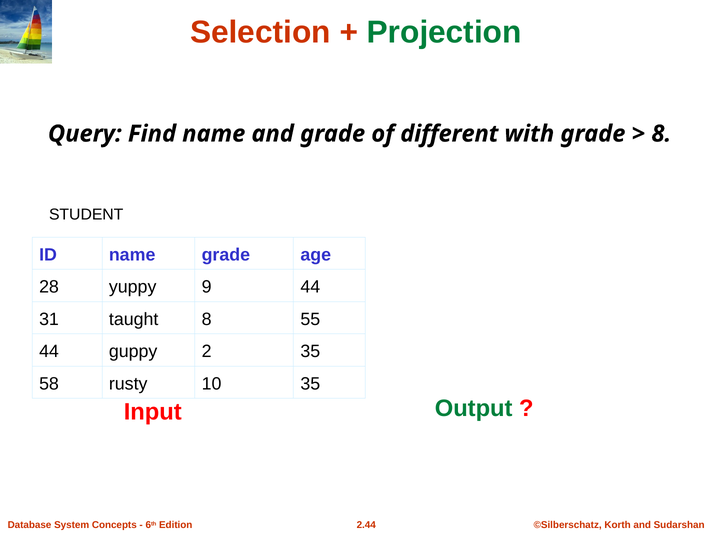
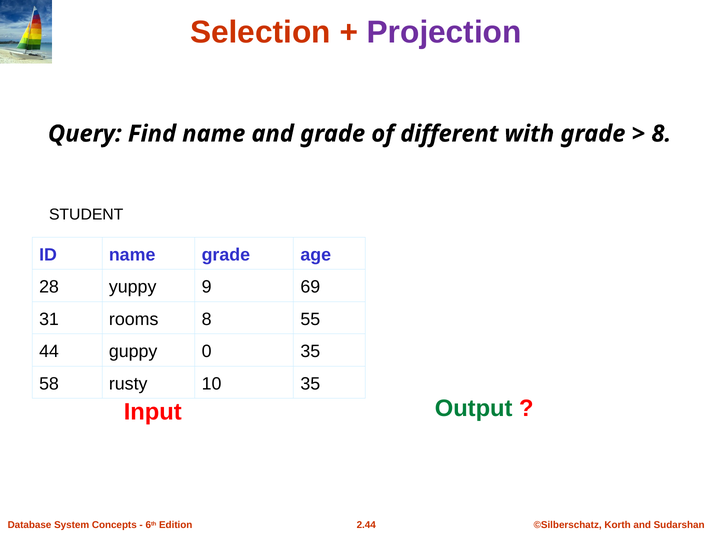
Projection colour: green -> purple (444, 32)
9 44: 44 -> 69 (310, 287)
taught: taught -> rooms (134, 319)
2: 2 -> 0 (207, 351)
